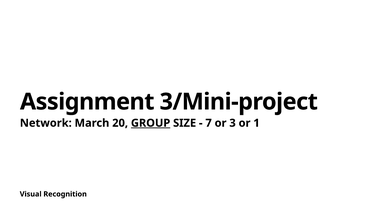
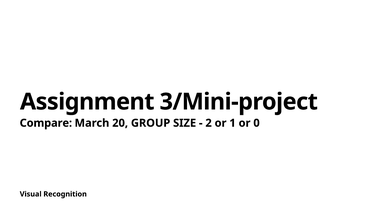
Network: Network -> Compare (46, 123)
GROUP underline: present -> none (151, 123)
7: 7 -> 2 (209, 123)
3: 3 -> 1 (233, 123)
1: 1 -> 0 (257, 123)
